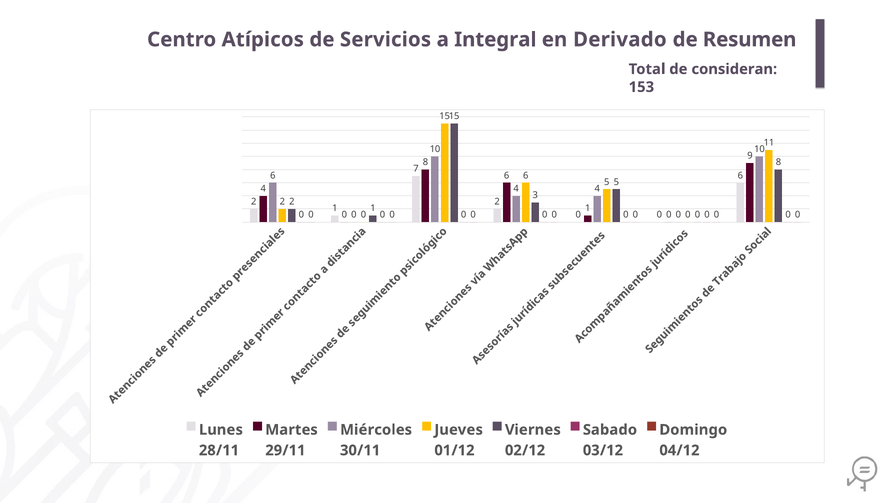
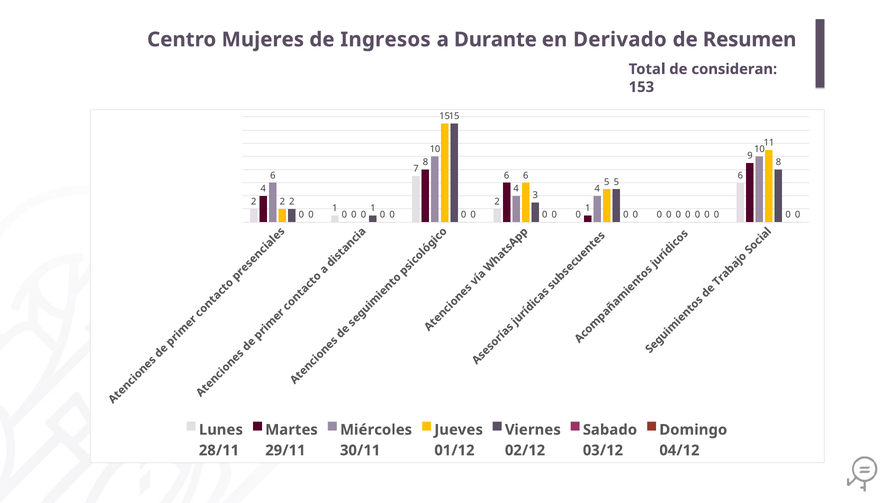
Atípicos: Atípicos -> Mujeres (263, 40)
Servicios: Servicios -> Ingresos (385, 40)
Integral: Integral -> Durante (495, 40)
